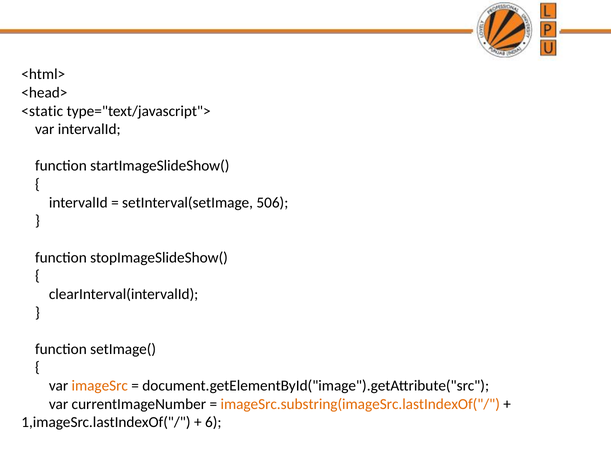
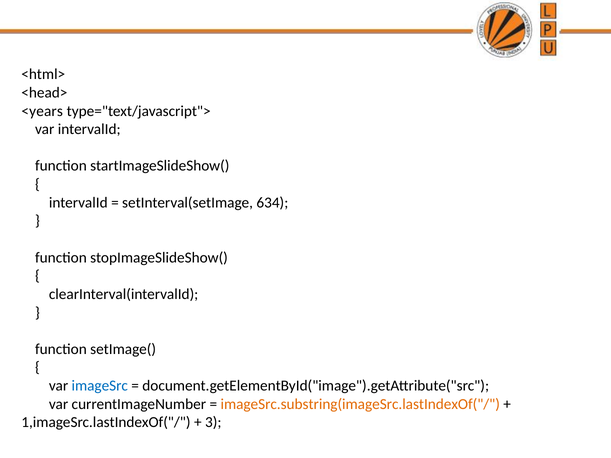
<static: <static -> <years (42, 111)
506: 506 -> 634 (272, 203)
imageSrc colour: orange -> blue (100, 386)
6: 6 -> 3 (213, 423)
